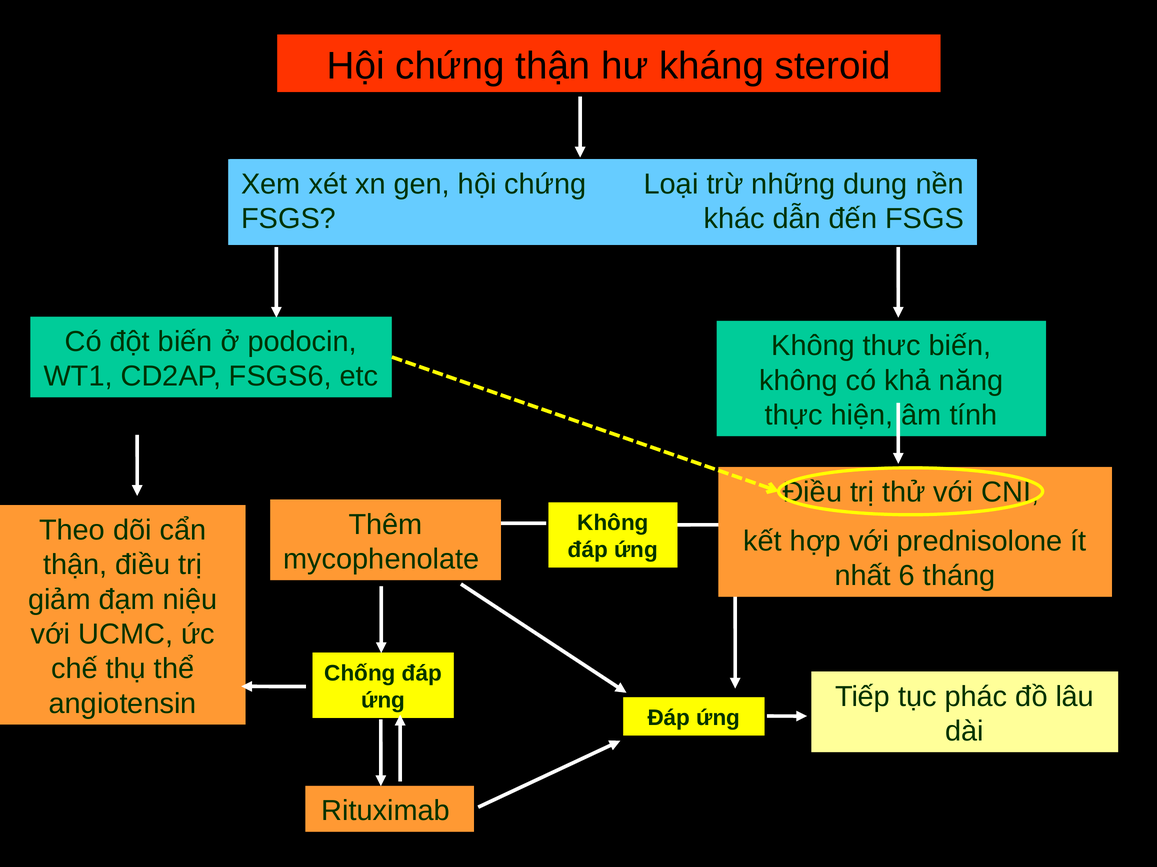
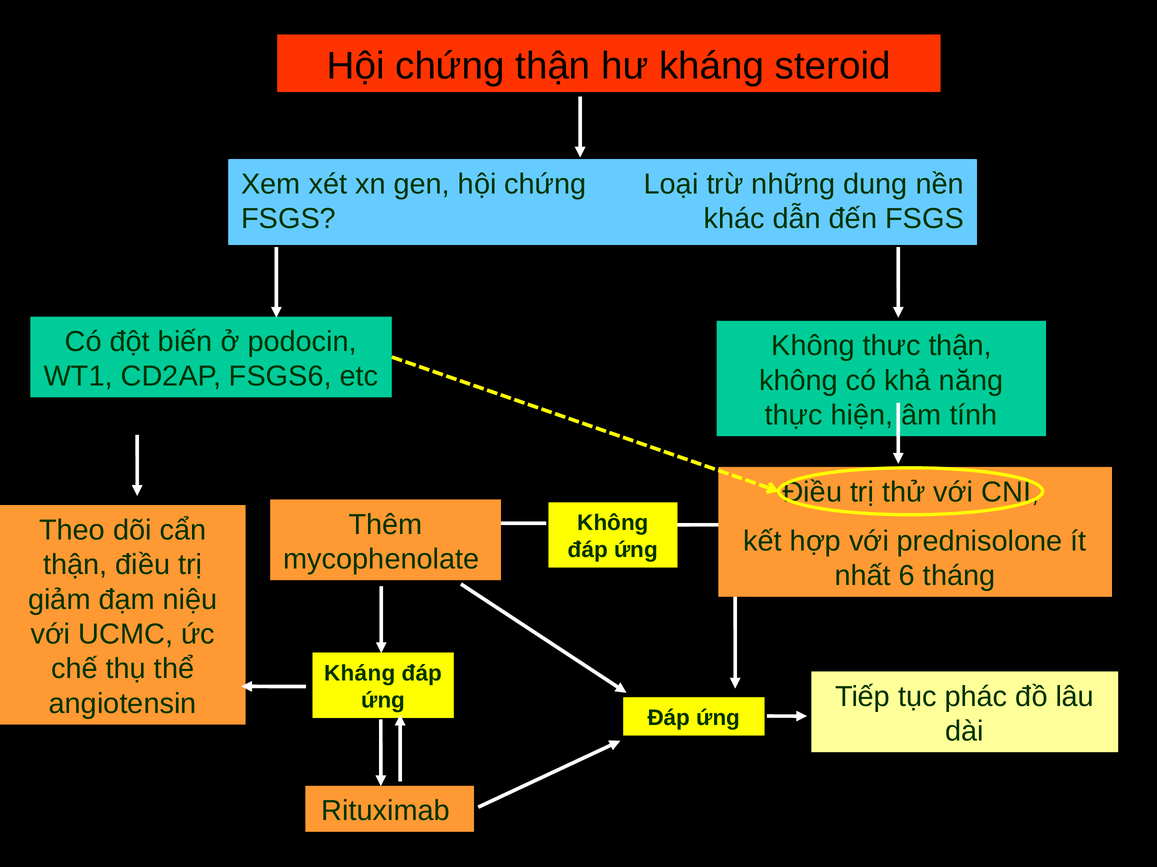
thưc biến: biến -> thận (960, 346)
Chống: Chống -> Kháng (360, 674)
